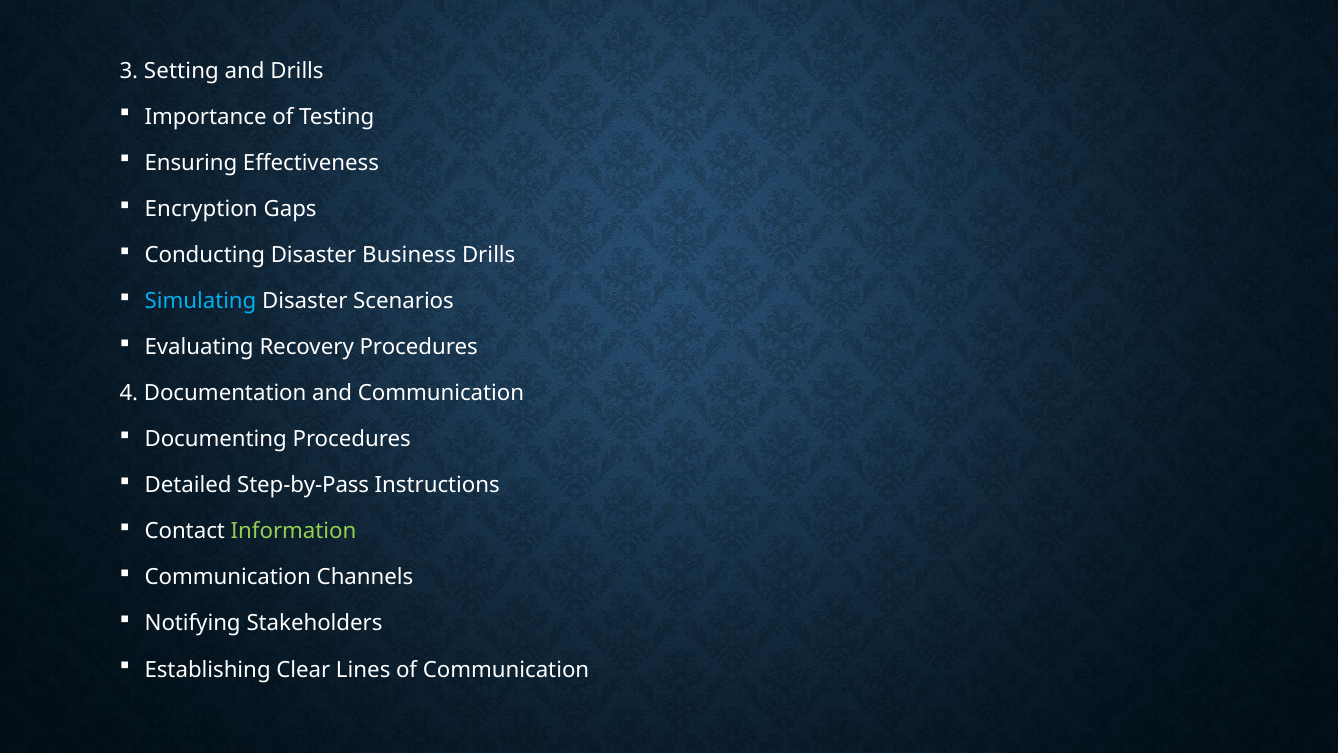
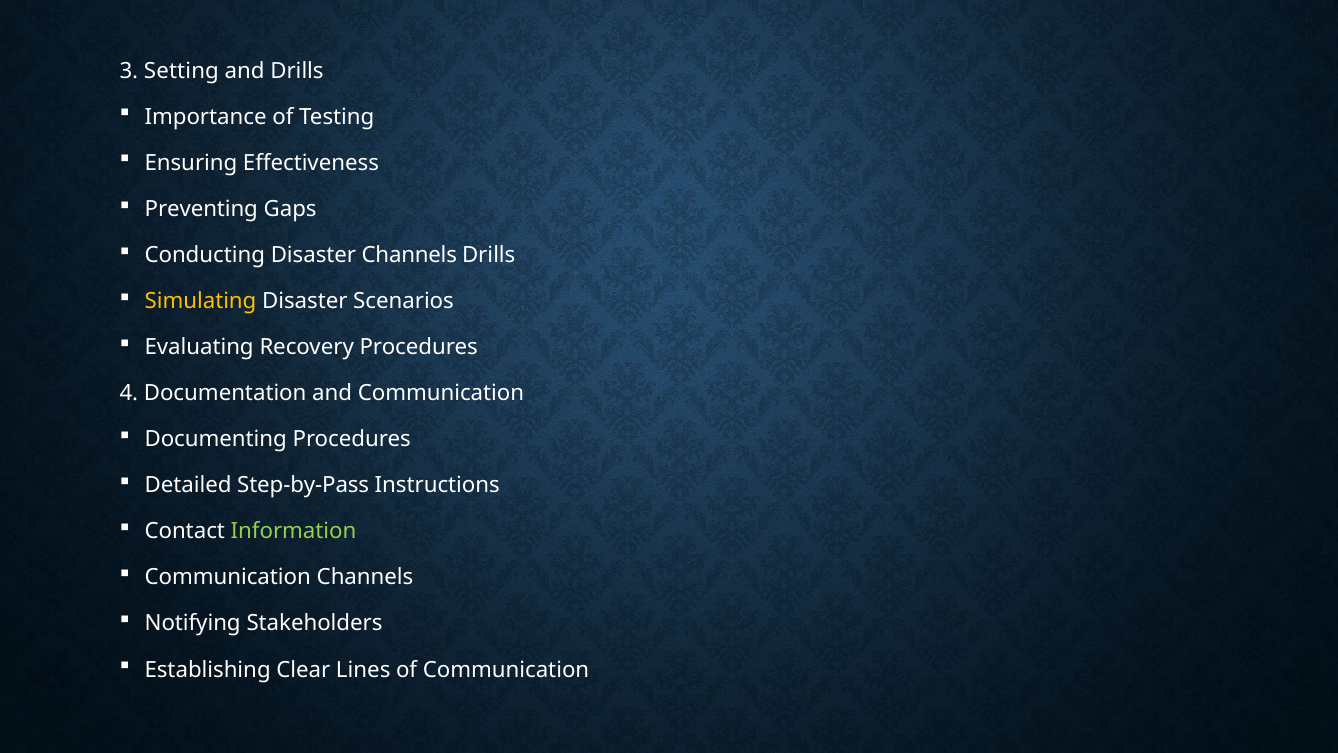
Encryption: Encryption -> Preventing (201, 209)
Disaster Business: Business -> Channels (409, 255)
Simulating colour: light blue -> yellow (201, 301)
